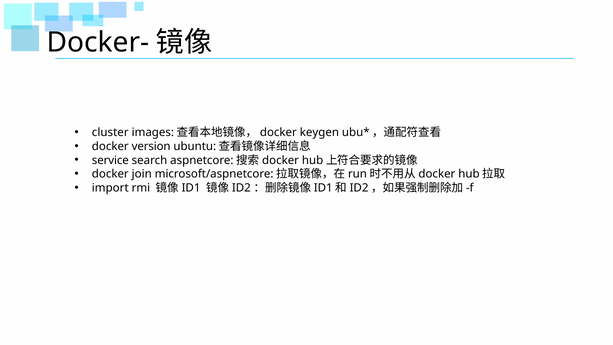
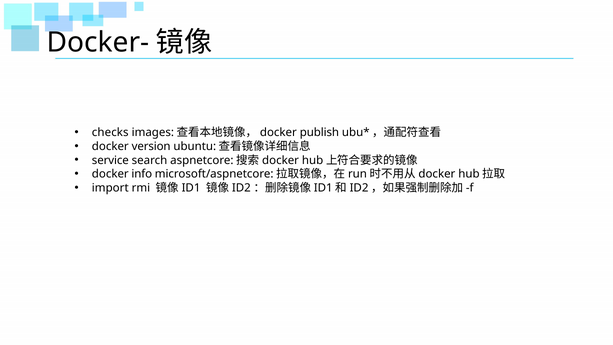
cluster: cluster -> checks (110, 133)
keygen: keygen -> publish (319, 133)
join: join -> info (142, 174)
